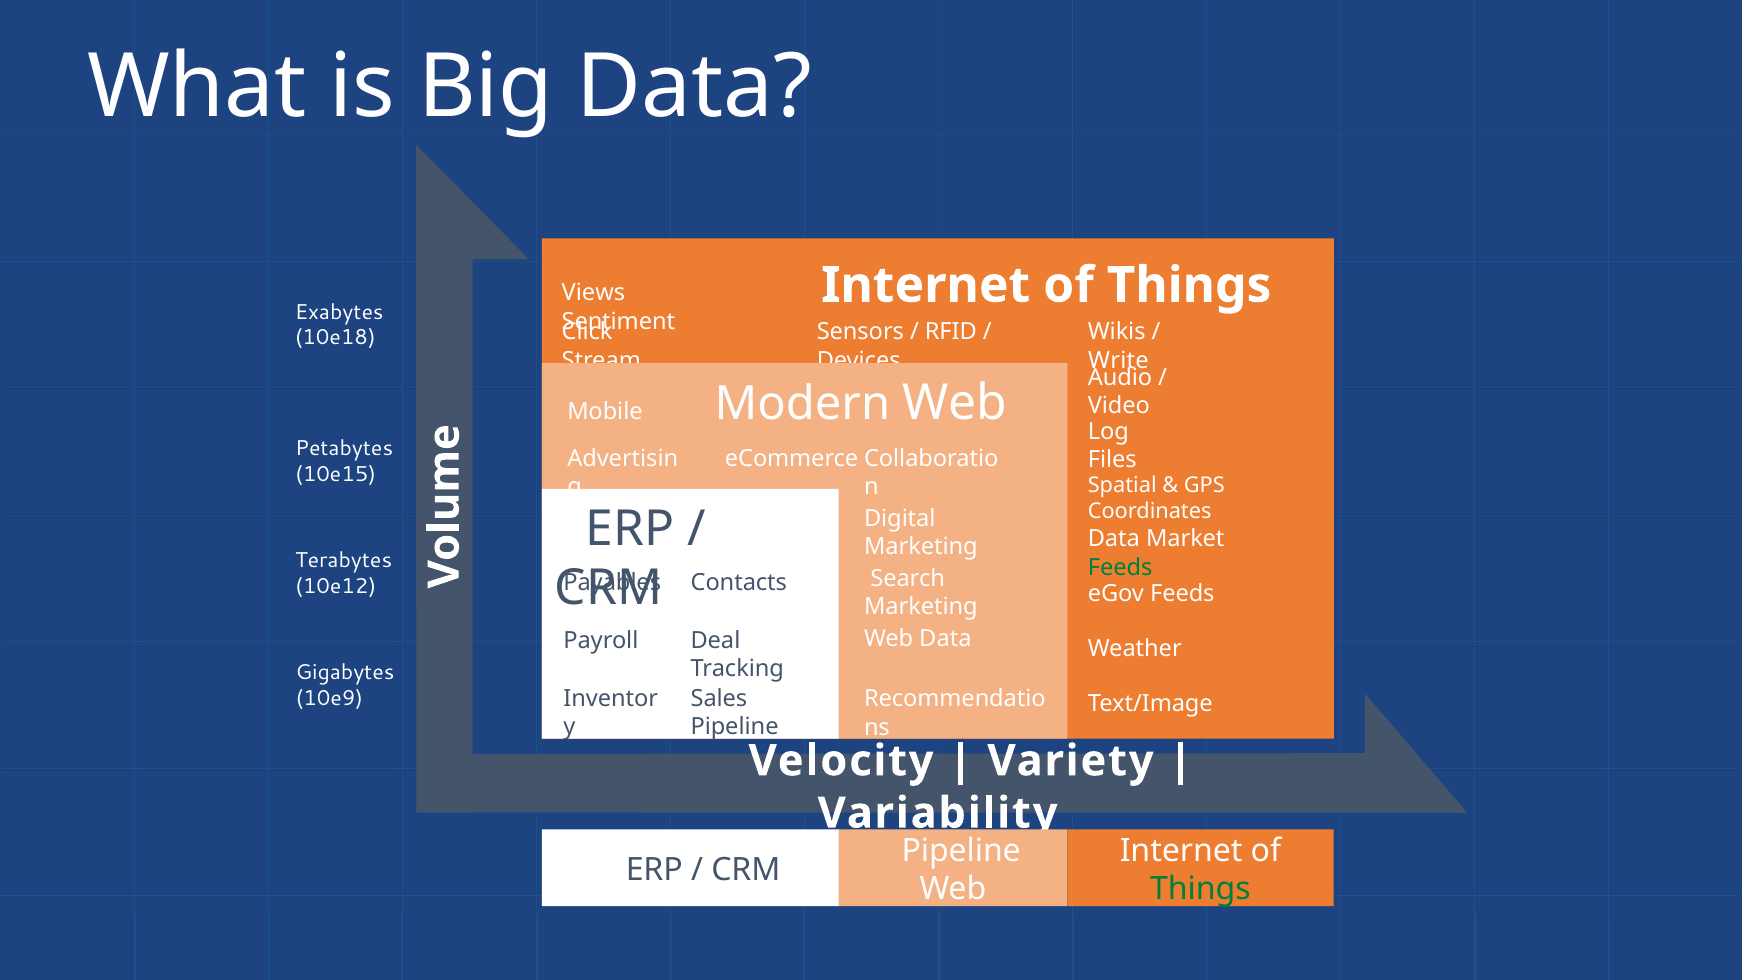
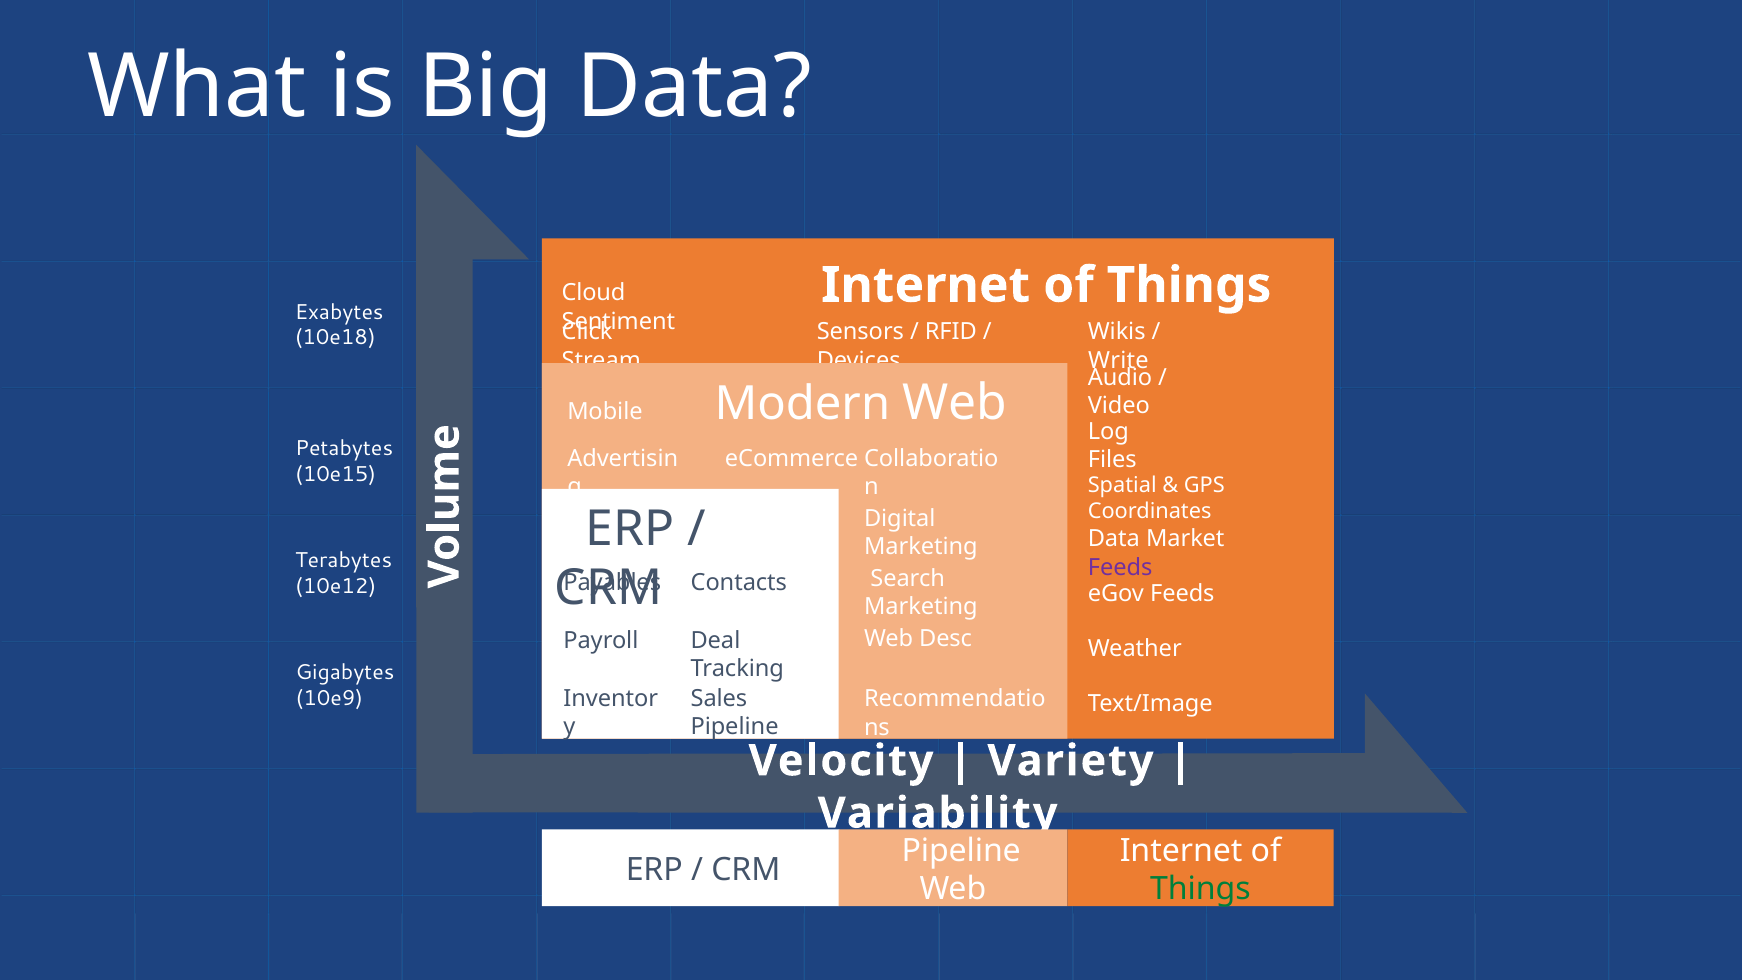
Views: Views -> Cloud (594, 293)
Feeds colour: green -> purple (1120, 567)
Web Data: Data -> Desc (946, 639)
